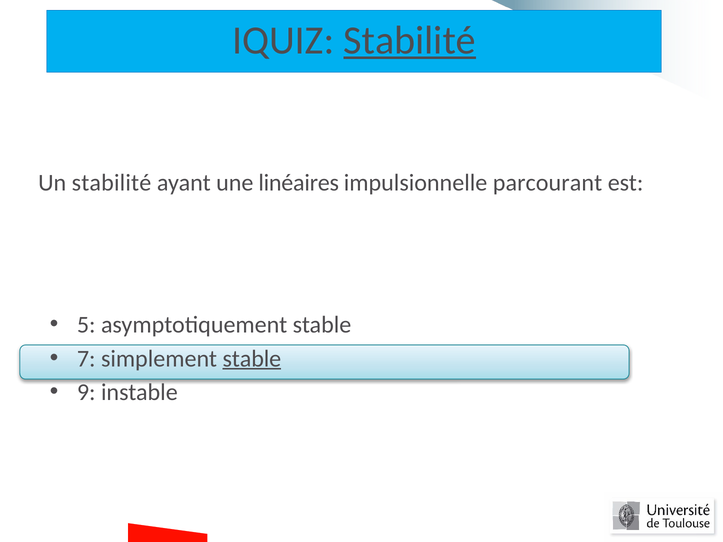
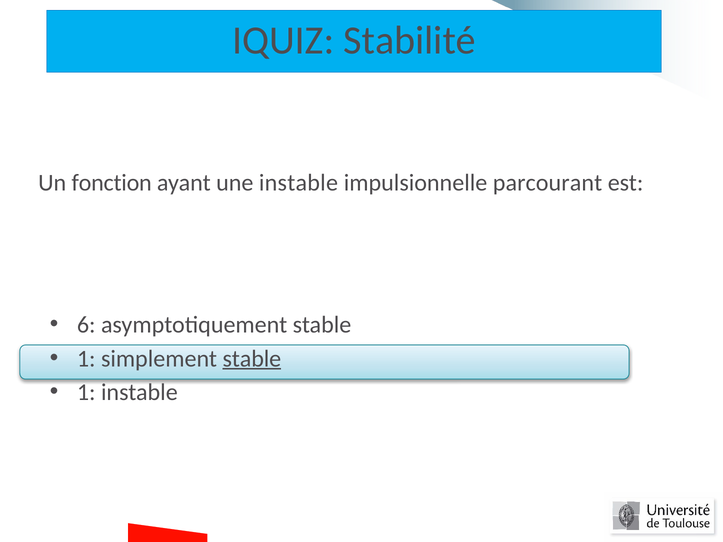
Stabilité underline: present -> none (410, 41)
Un stabilité: stabilité -> fonction (112, 183)
une linéaires: linéaires -> instable (298, 183)
5: 5 -> 6 (86, 325)
7: 7 -> 1 (86, 359)
9: 9 -> 1 (86, 392)
